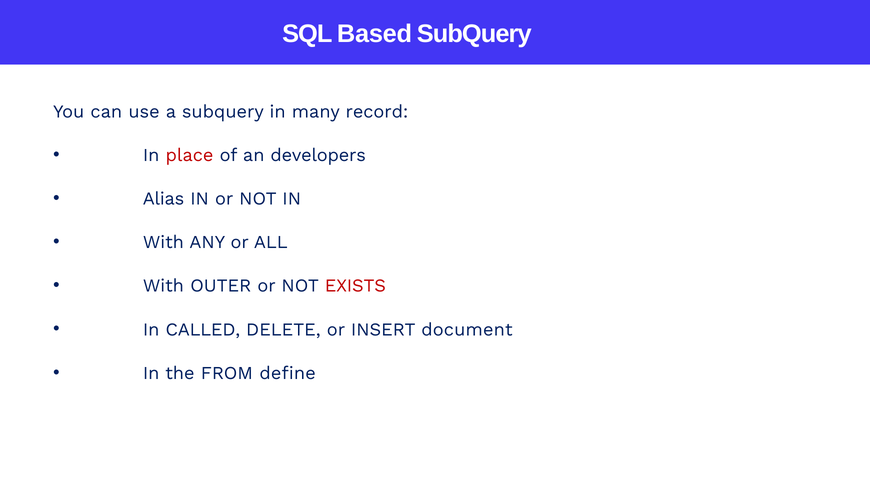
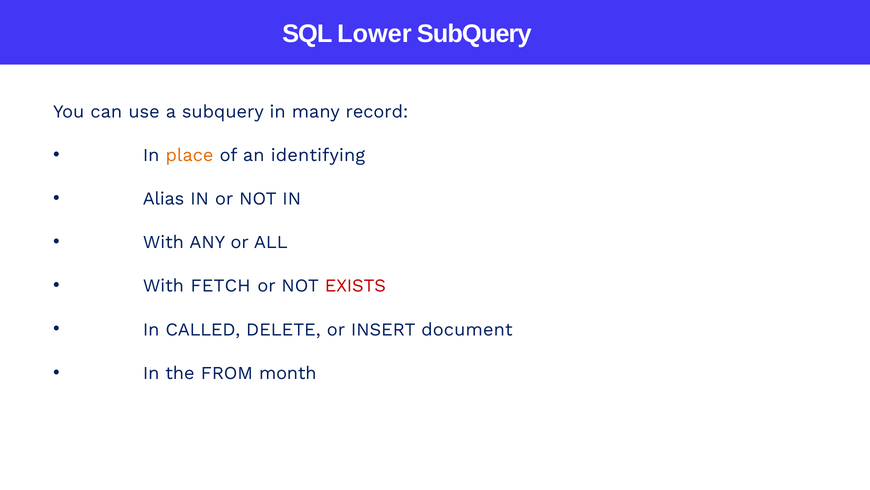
Based: Based -> Lower (374, 34)
place colour: red -> orange (189, 155)
developers: developers -> identifying (318, 155)
OUTER: OUTER -> FETCH (221, 286)
define: define -> month (288, 373)
